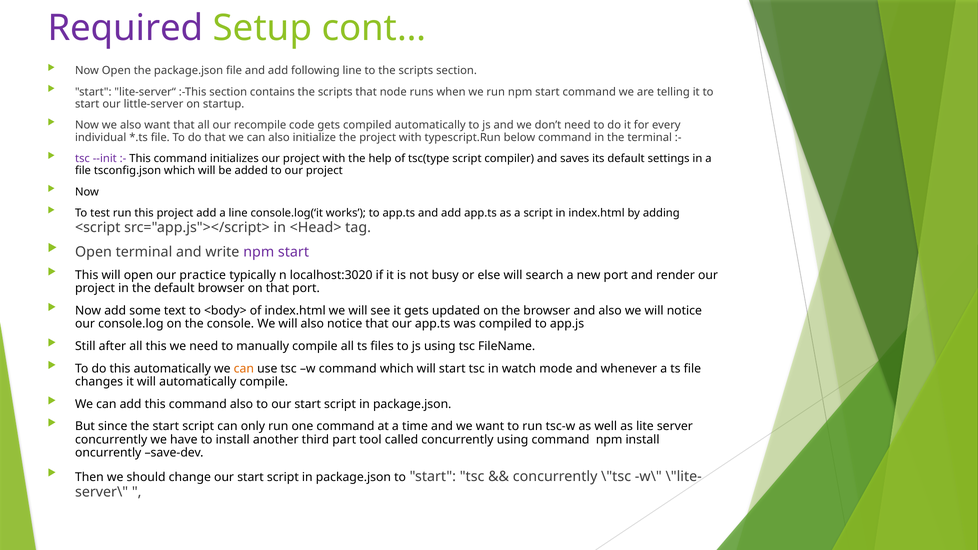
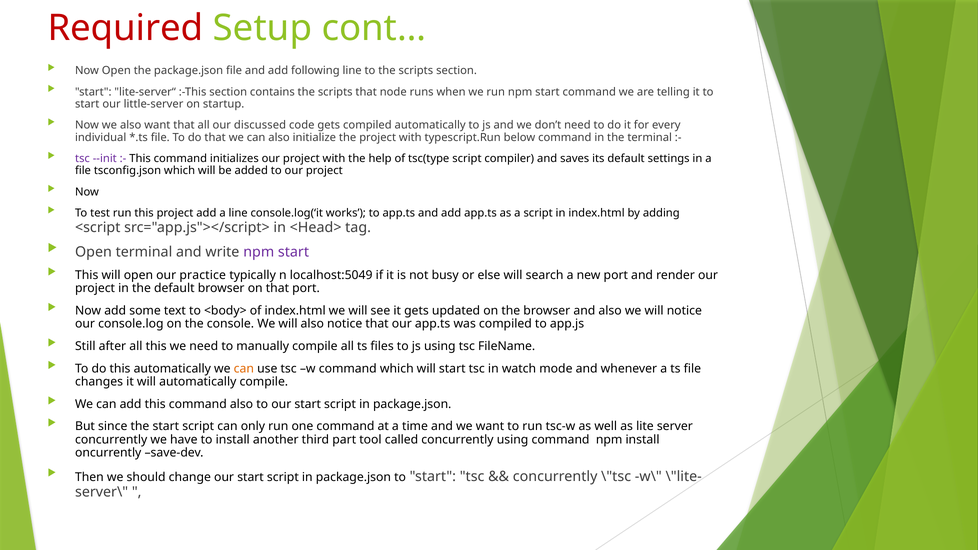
Required colour: purple -> red (125, 28)
recompile: recompile -> discussed (260, 125)
localhost:3020: localhost:3020 -> localhost:5049 (331, 275)
